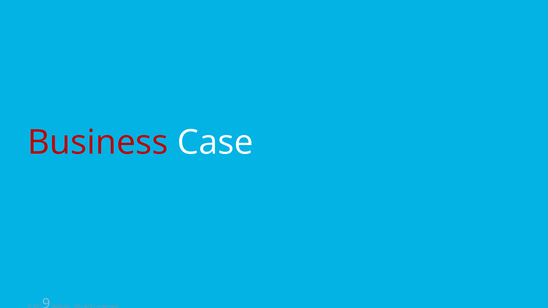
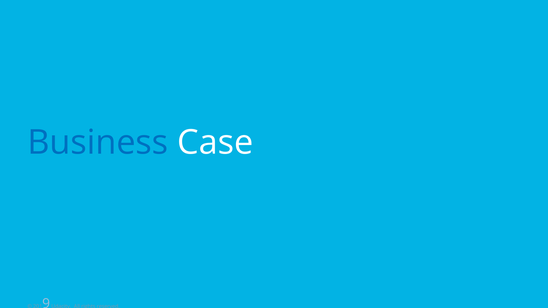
Business colour: red -> blue (98, 143)
